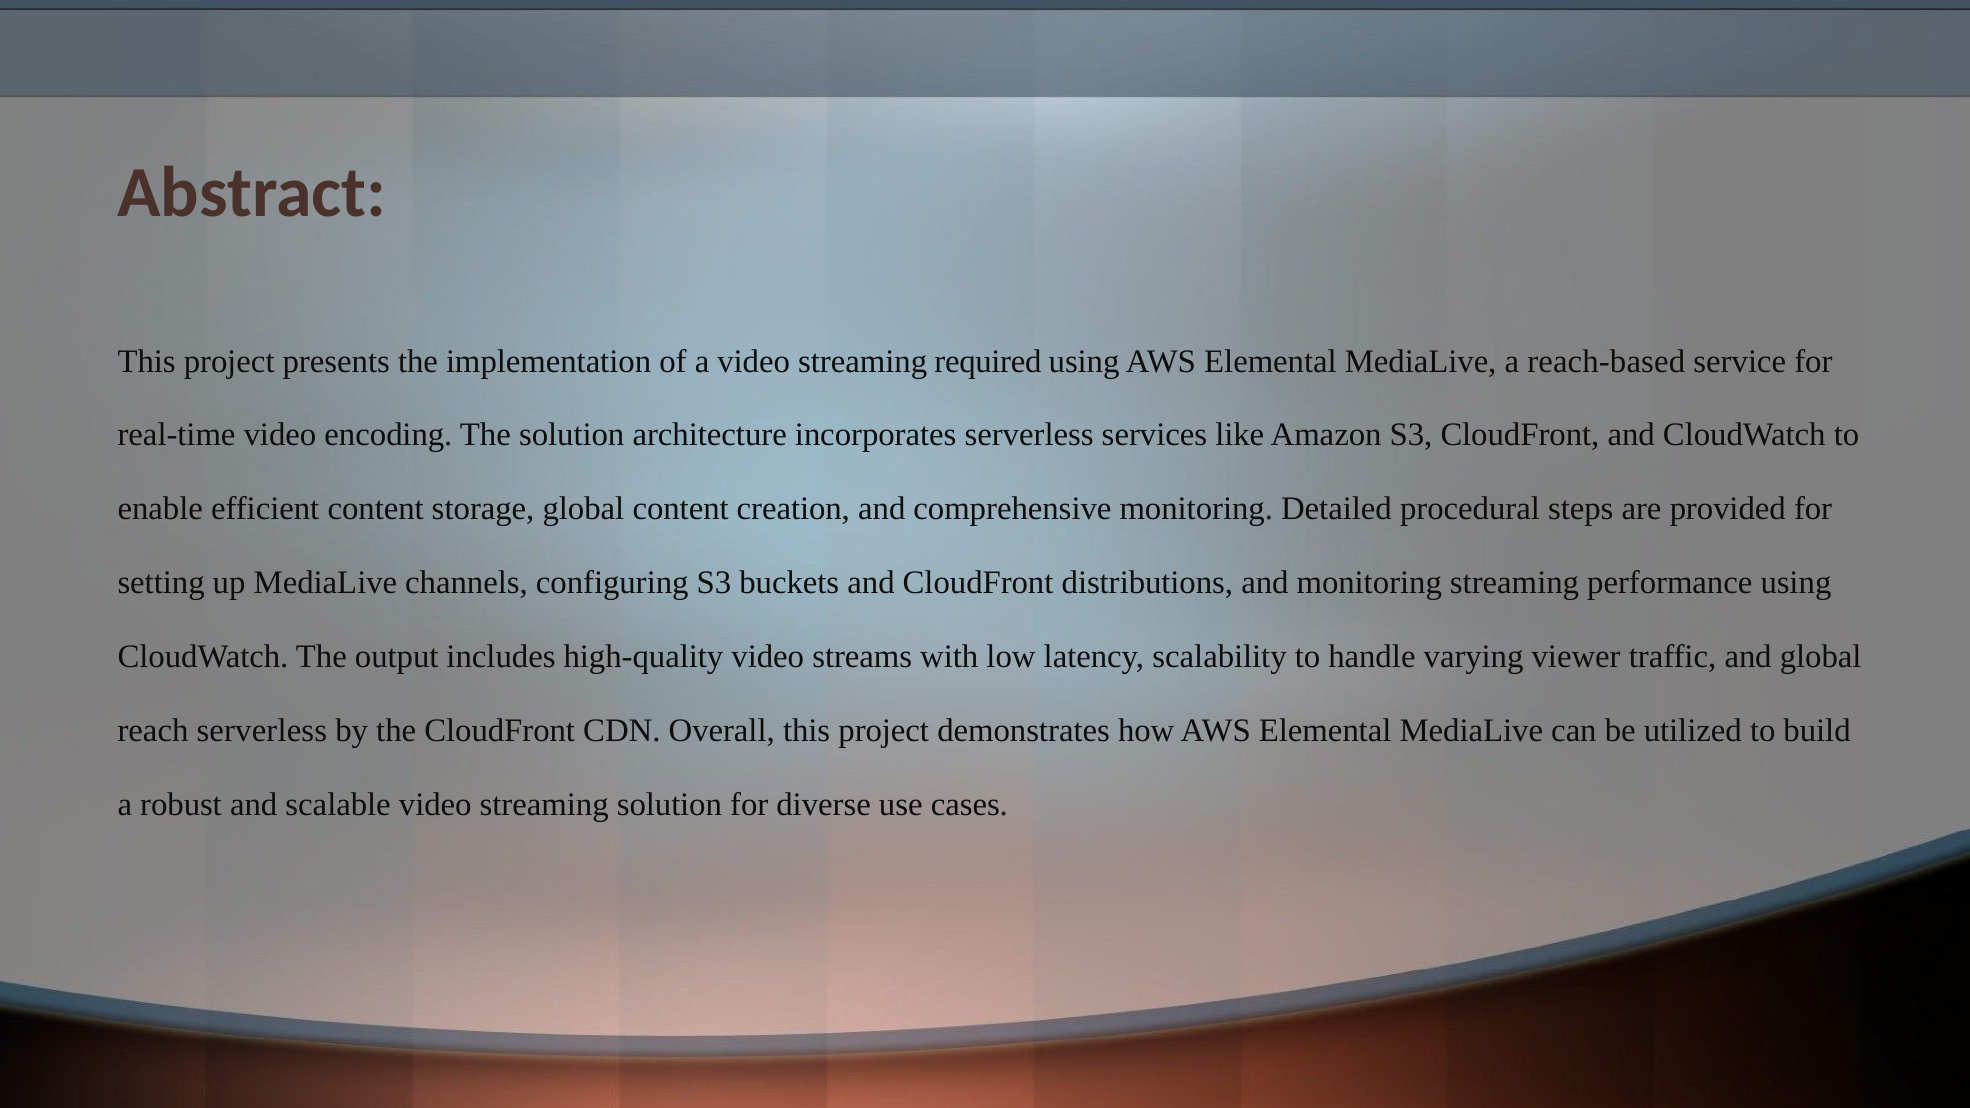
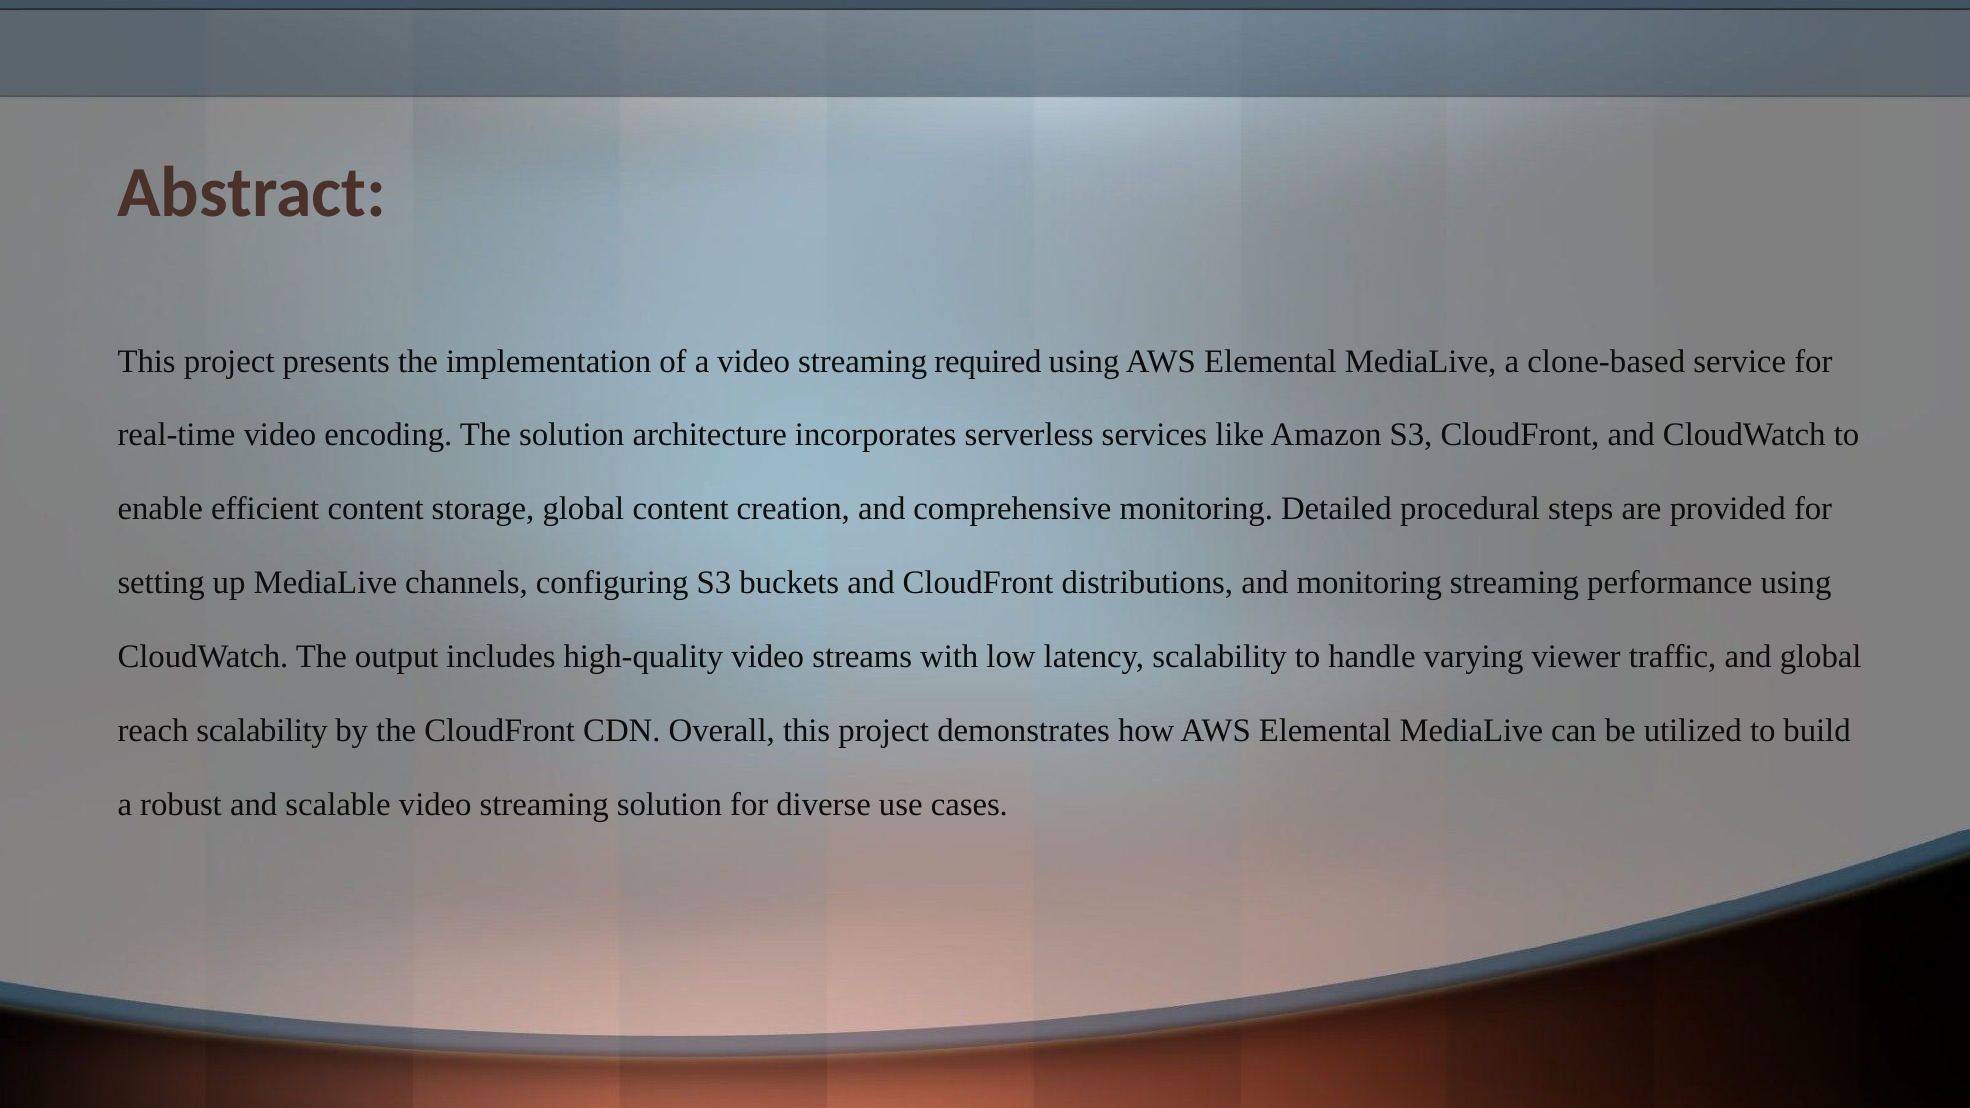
reach-based: reach-based -> clone-based (1606, 361)
reach serverless: serverless -> scalability (262, 731)
